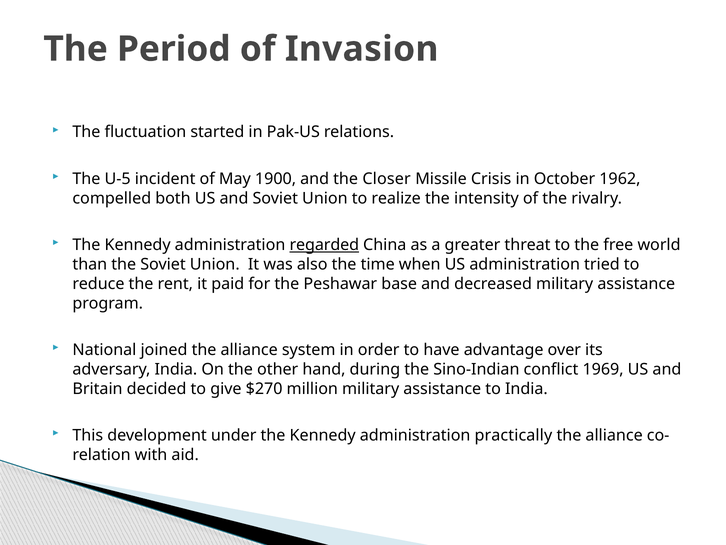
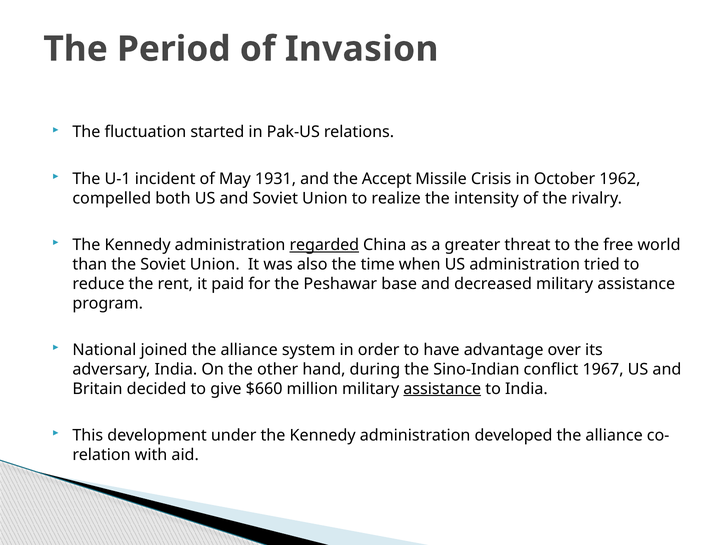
U-5: U-5 -> U-1 (118, 179)
1900: 1900 -> 1931 (276, 179)
Closer: Closer -> Accept (387, 179)
1969: 1969 -> 1967 (603, 369)
$270: $270 -> $660 (264, 388)
assistance underline: none -> present (442, 388)
practically: practically -> developed (514, 435)
